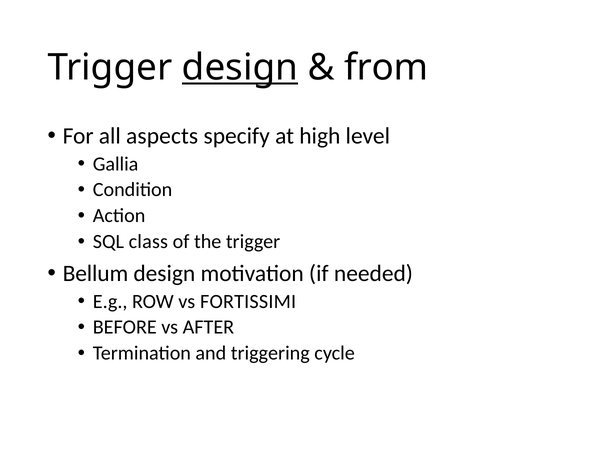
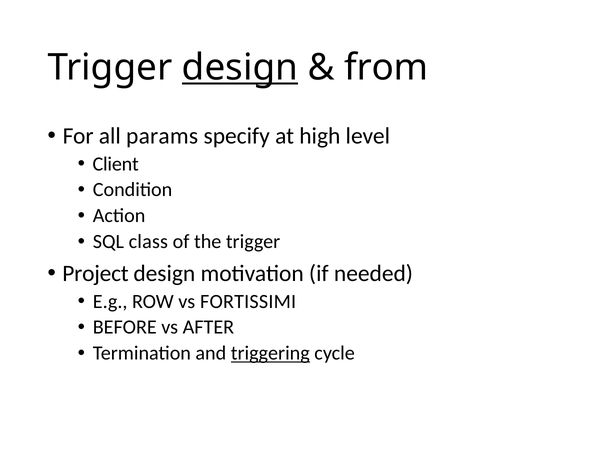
aspects: aspects -> params (162, 136)
Gallia: Gallia -> Client (116, 164)
Bellum: Bellum -> Project (96, 274)
triggering underline: none -> present (270, 353)
